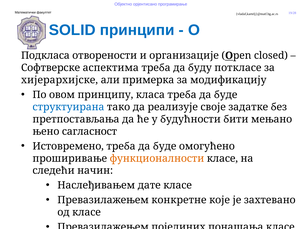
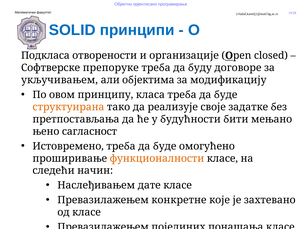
аспектима: аспектима -> препоруке (111, 68)
поткласе: поткласе -> договоре (238, 68)
хијерархијске: хијерархијске -> укључивањем (60, 80)
примерка: примерка -> објектима (148, 80)
структуирана colour: blue -> orange (68, 107)
